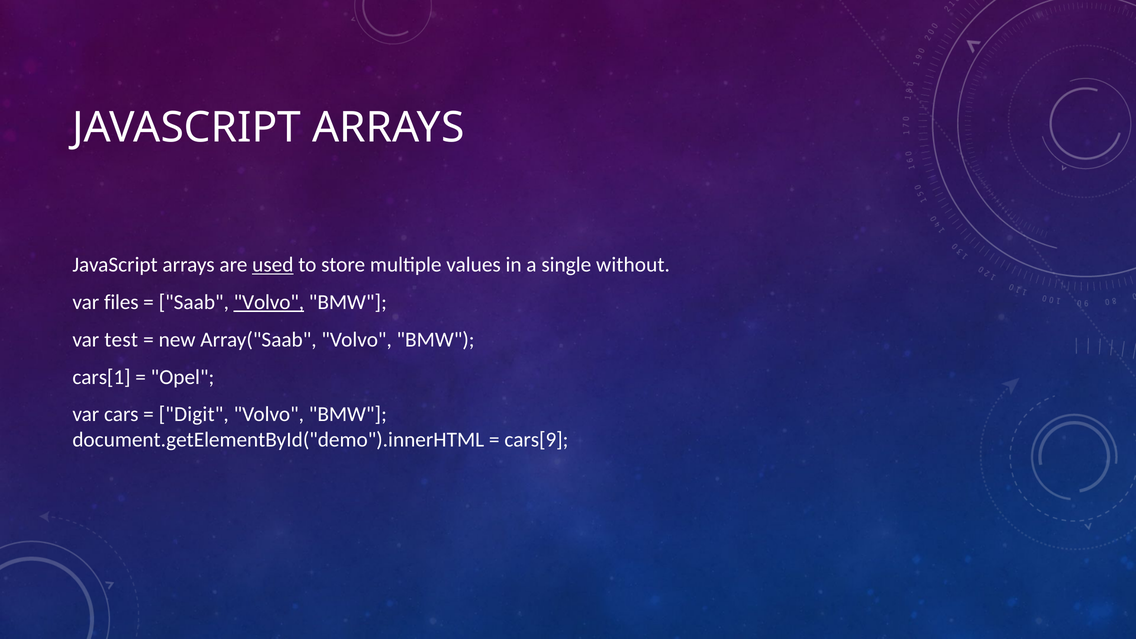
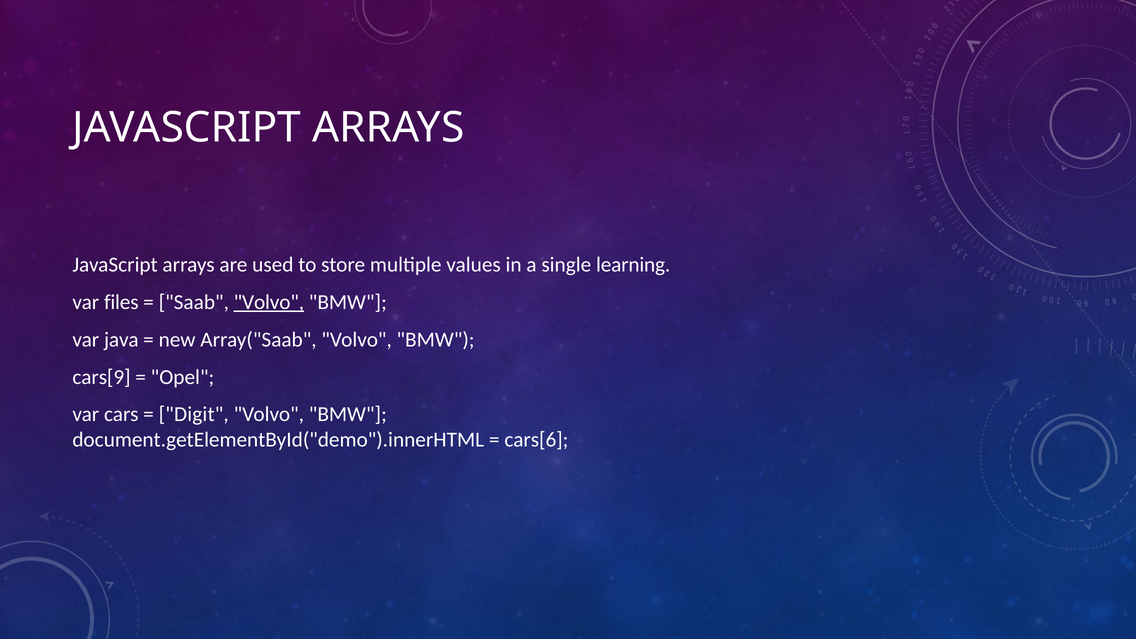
used underline: present -> none (273, 265)
without: without -> learning (633, 265)
test: test -> java (121, 340)
cars[1: cars[1 -> cars[9 (102, 377)
cars[9: cars[9 -> cars[6 (536, 440)
